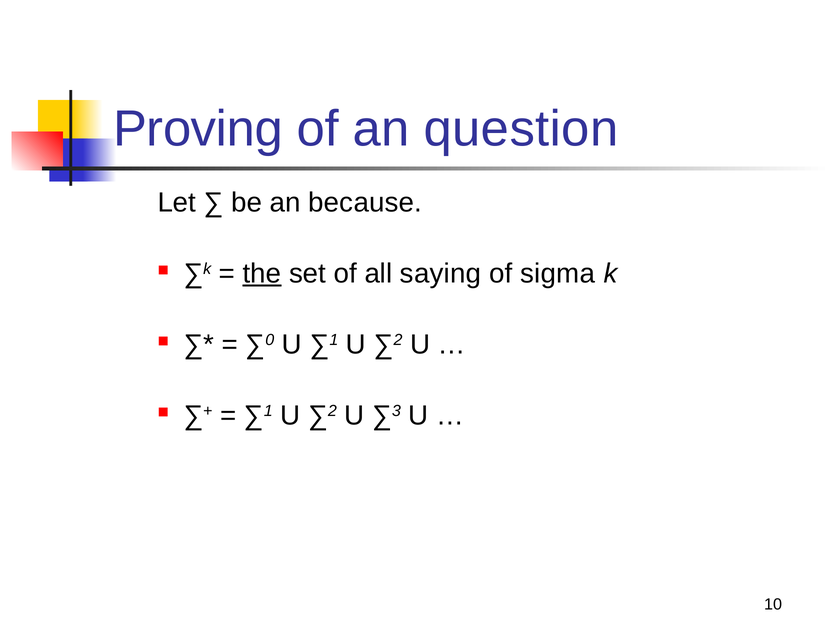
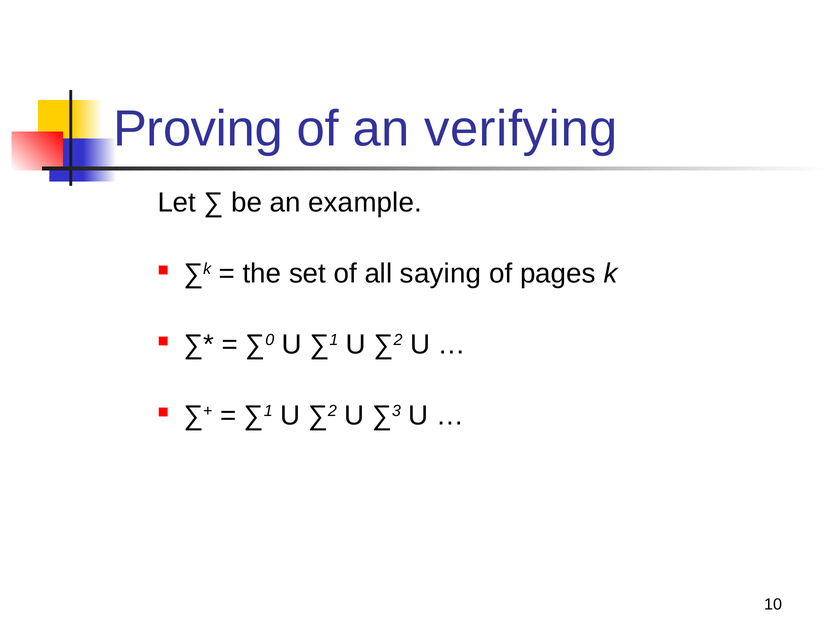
question: question -> verifying (521, 129)
because: because -> example (365, 203)
the underline: present -> none (262, 274)
sigma: sigma -> pages (558, 274)
